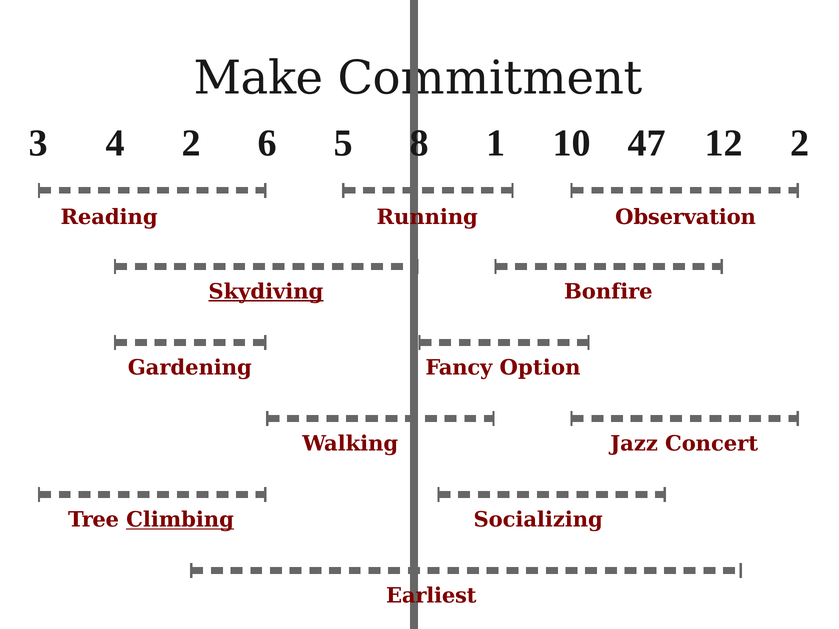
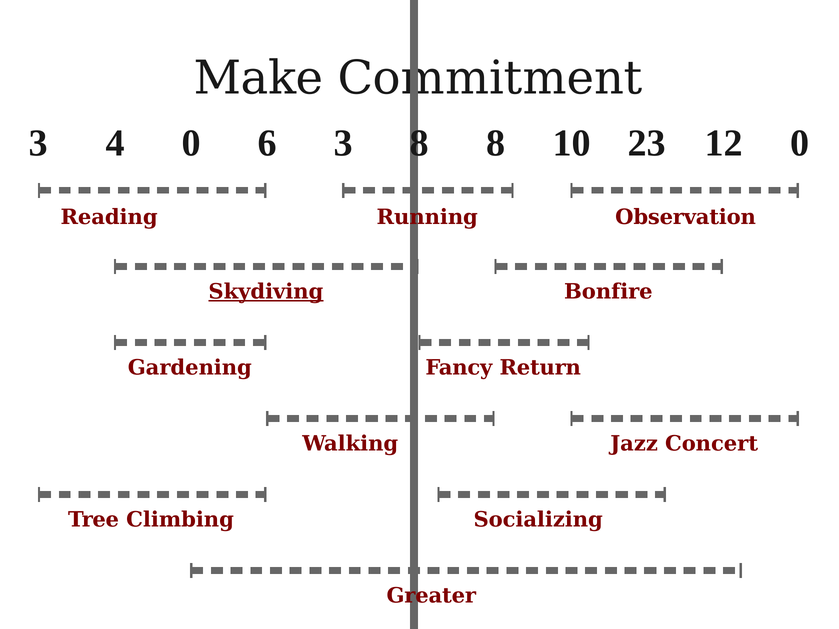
4 2: 2 -> 0 (191, 143)
6 5: 5 -> 3 (343, 143)
8 1: 1 -> 8 (496, 143)
47: 47 -> 23 (647, 143)
12 2: 2 -> 0 (800, 143)
Option: Option -> Return (540, 368)
Climbing underline: present -> none (180, 520)
Earliest: Earliest -> Greater (431, 596)
